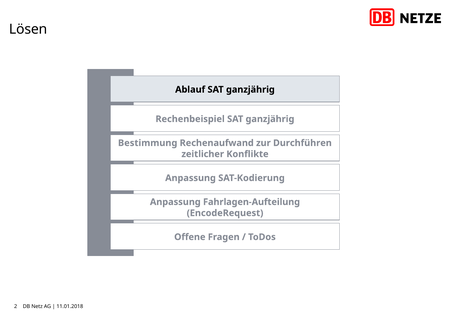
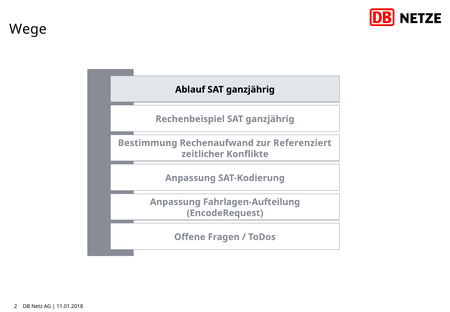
Lösen: Lösen -> Wege (28, 29)
Durchführen: Durchführen -> Referenziert (302, 143)
